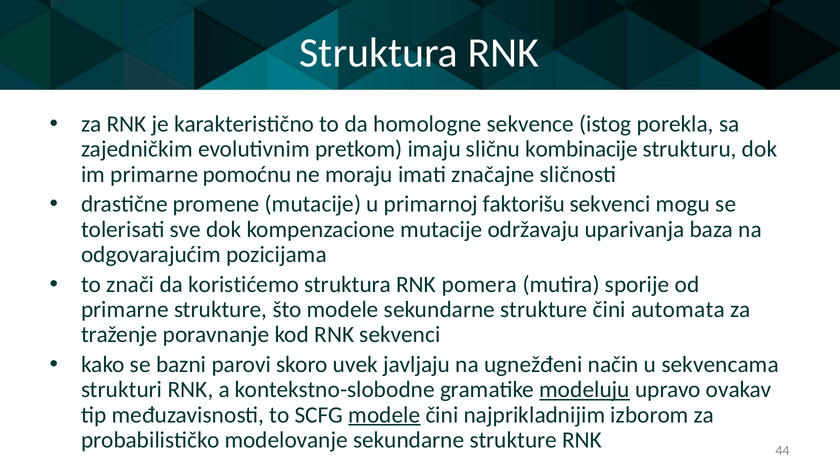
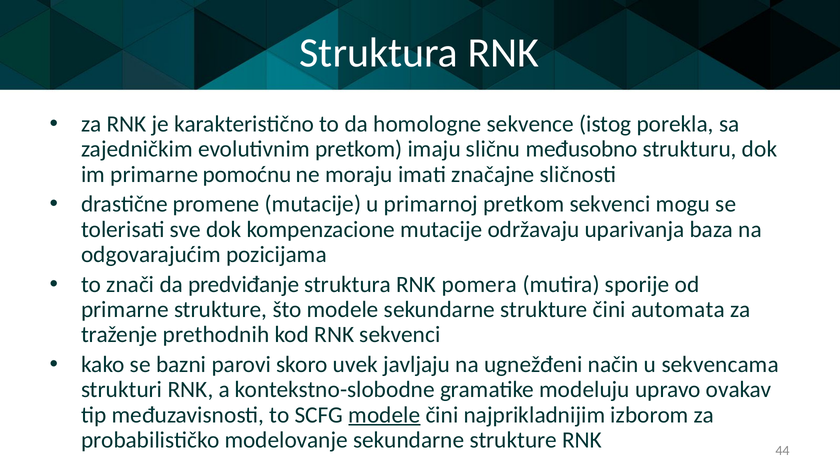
kombinacije: kombinacije -> međusobno (582, 149)
primarnoj faktorišu: faktorišu -> pretkom (524, 204)
koristićemo: koristićemo -> predviđanje (244, 285)
poravnanje: poravnanje -> prethodnih (216, 335)
modeluju underline: present -> none (585, 390)
